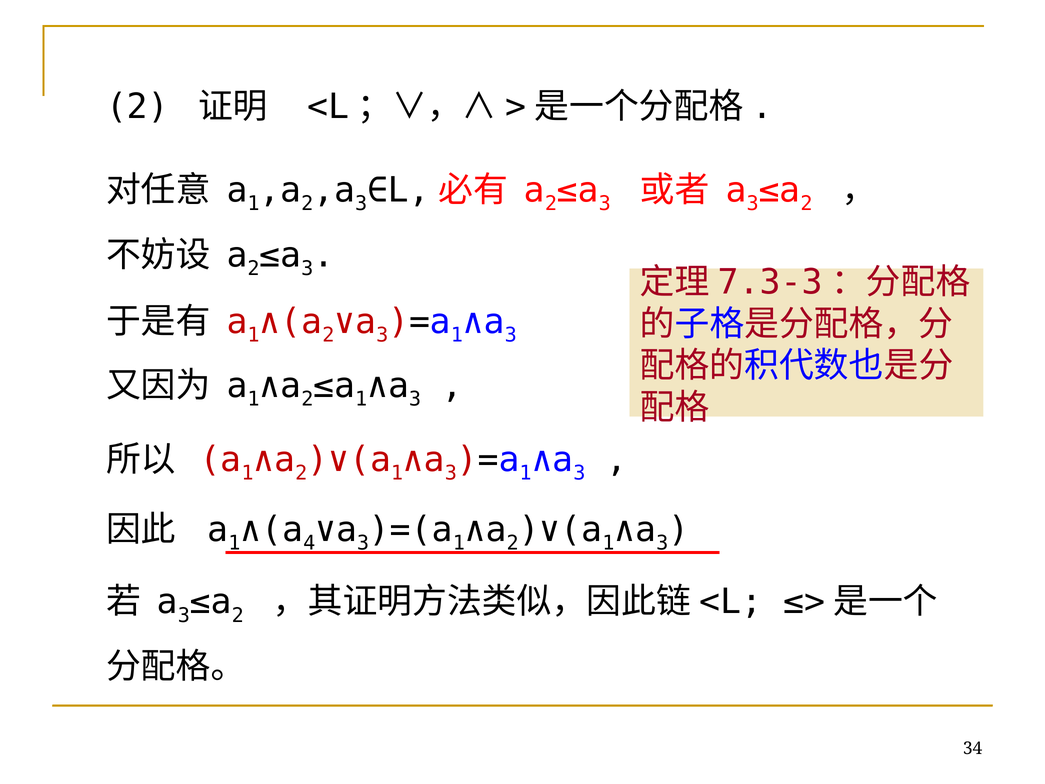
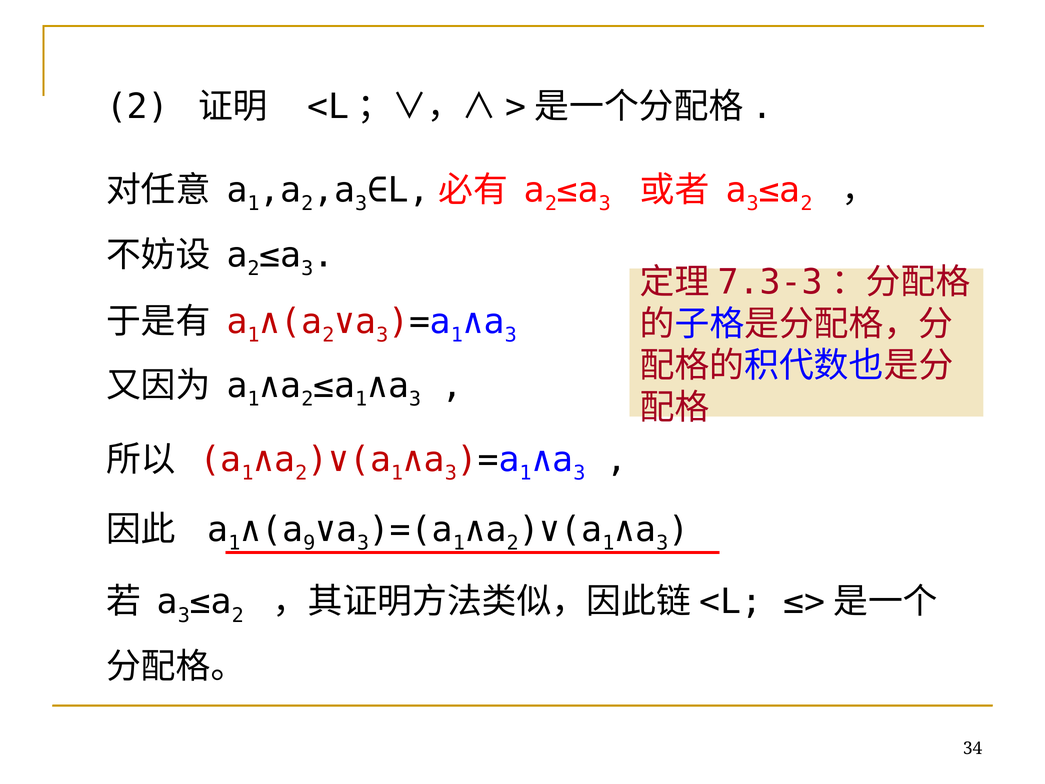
4: 4 -> 9 (309, 543)
